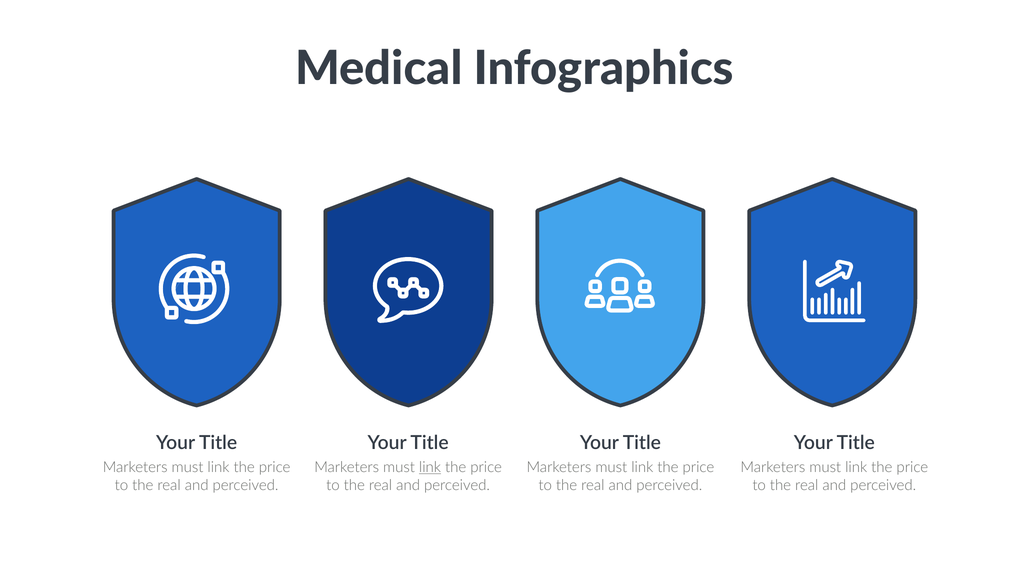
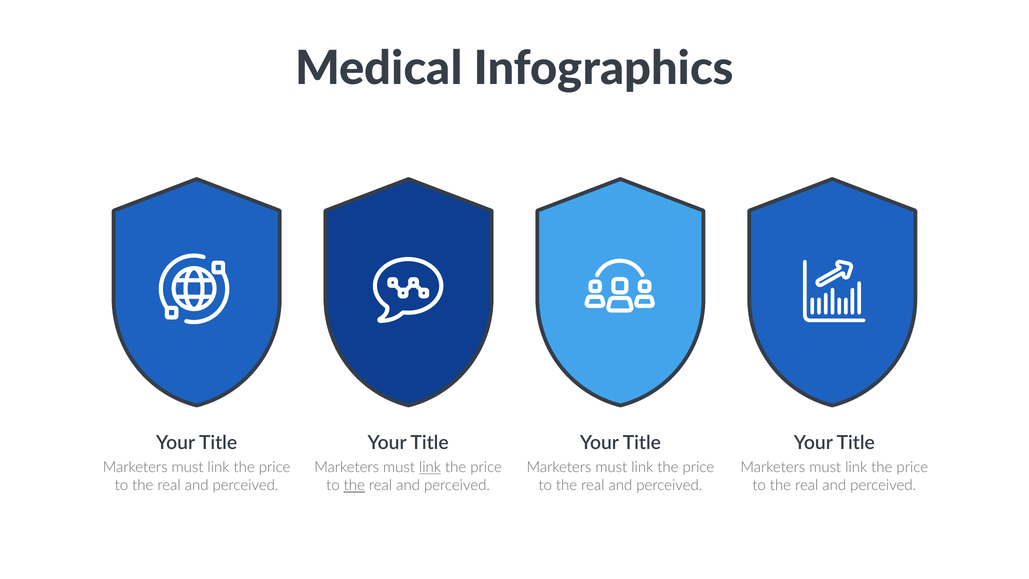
the underline: none -> present (354, 485)
